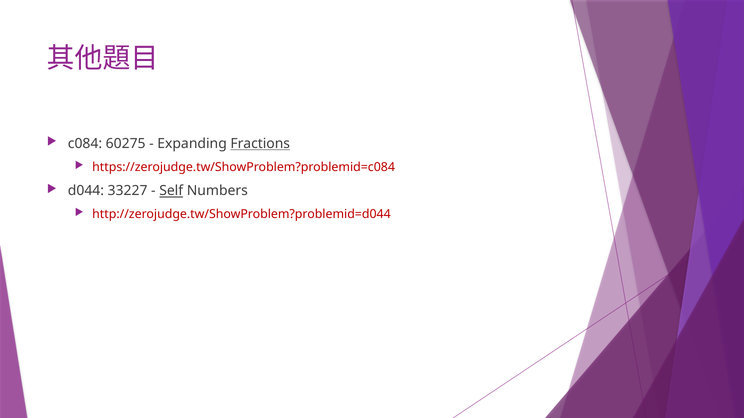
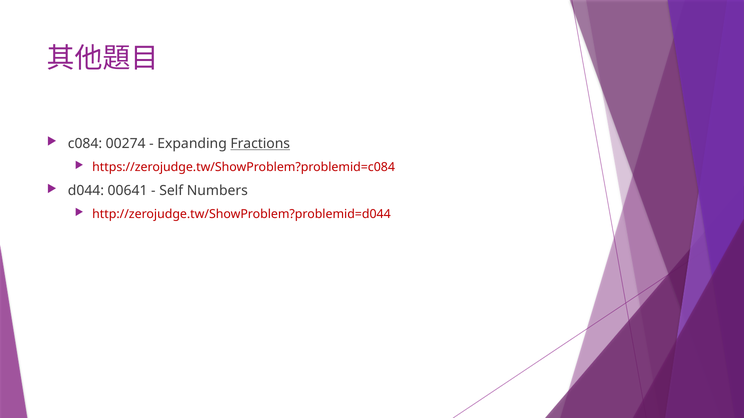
60275: 60275 -> 00274 (126, 144)
33227: 33227 -> 00641 (128, 191)
Self underline: present -> none (171, 191)
